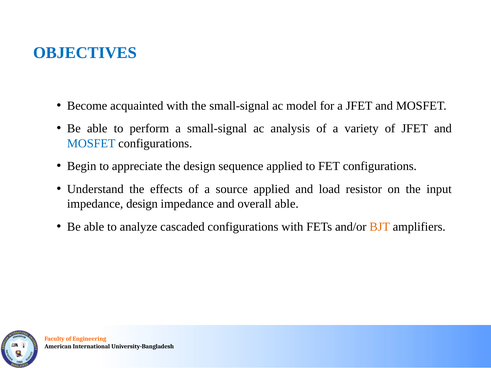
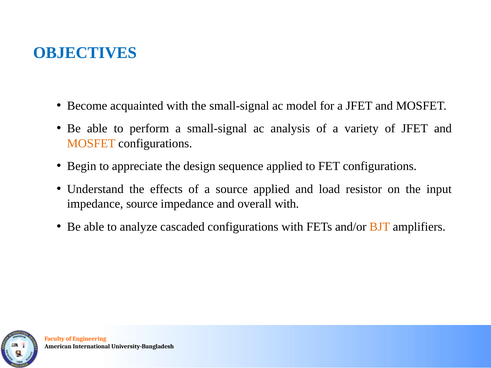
MOSFET colour: blue -> orange (91, 143)
impedance design: design -> source (142, 204)
overall able: able -> with (287, 204)
